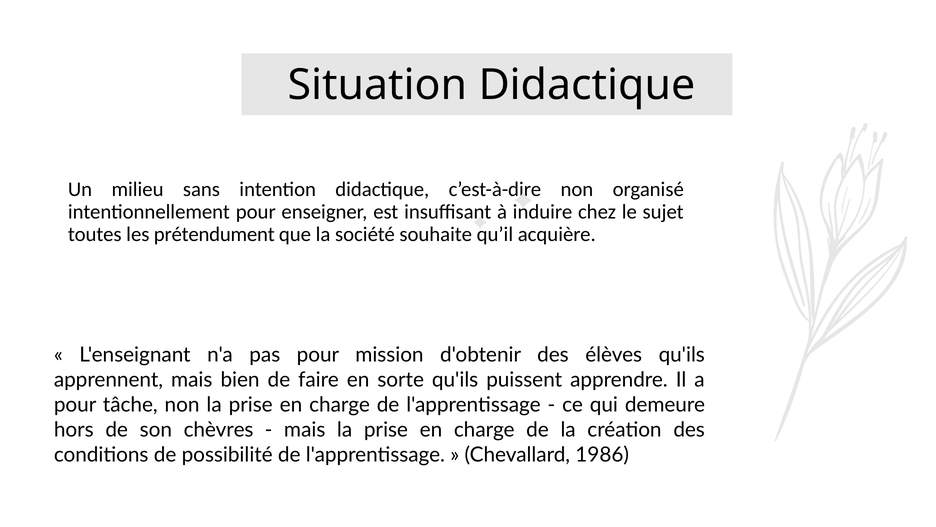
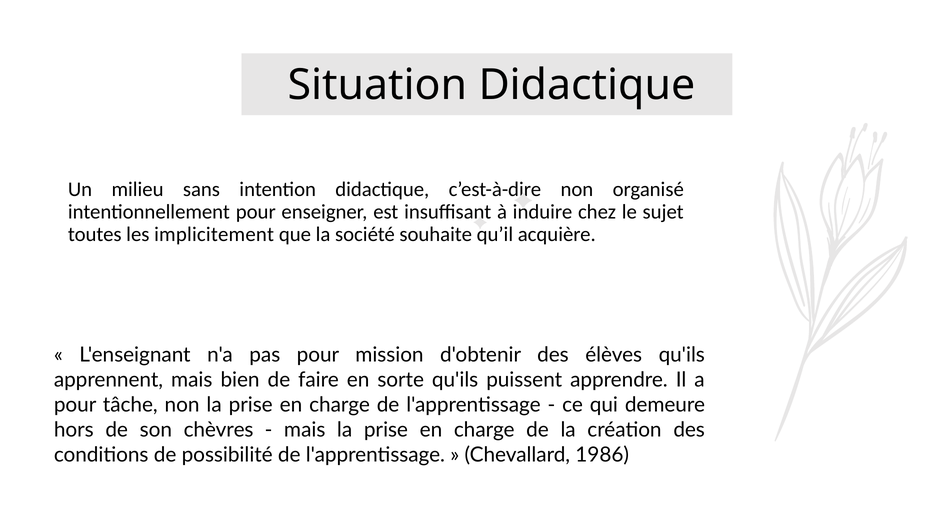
prétendument: prétendument -> implicitement (214, 234)
